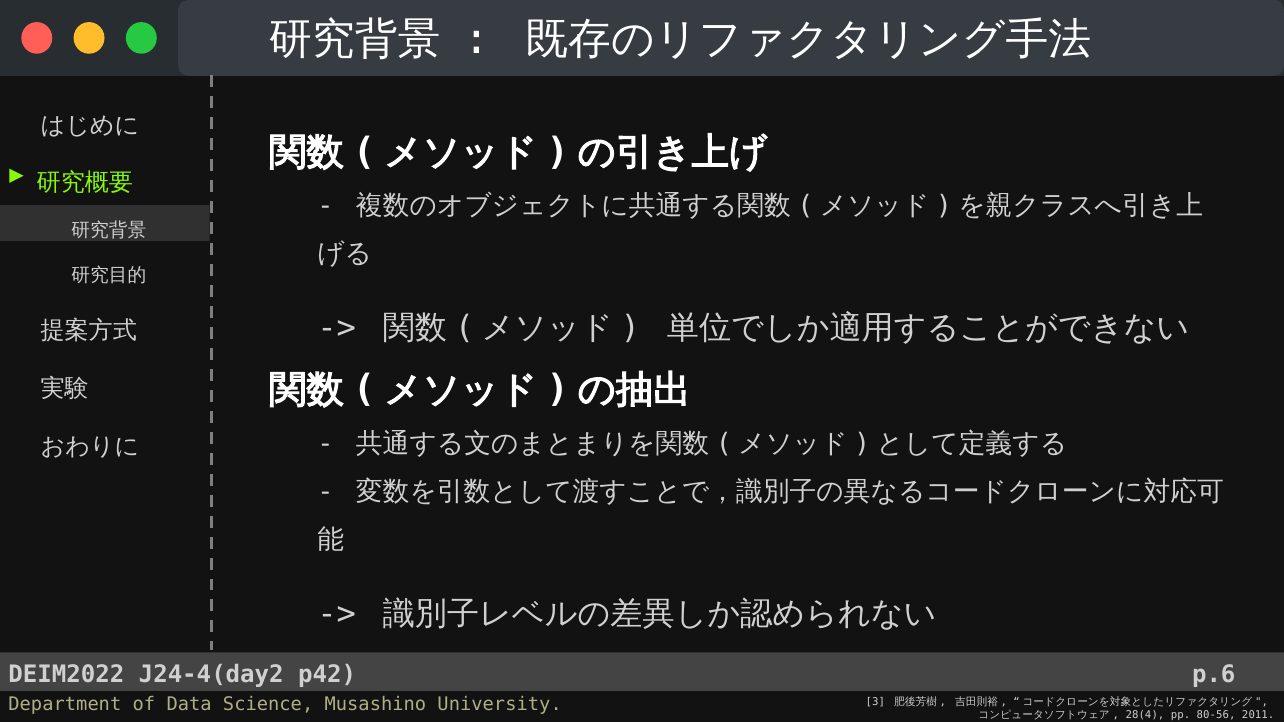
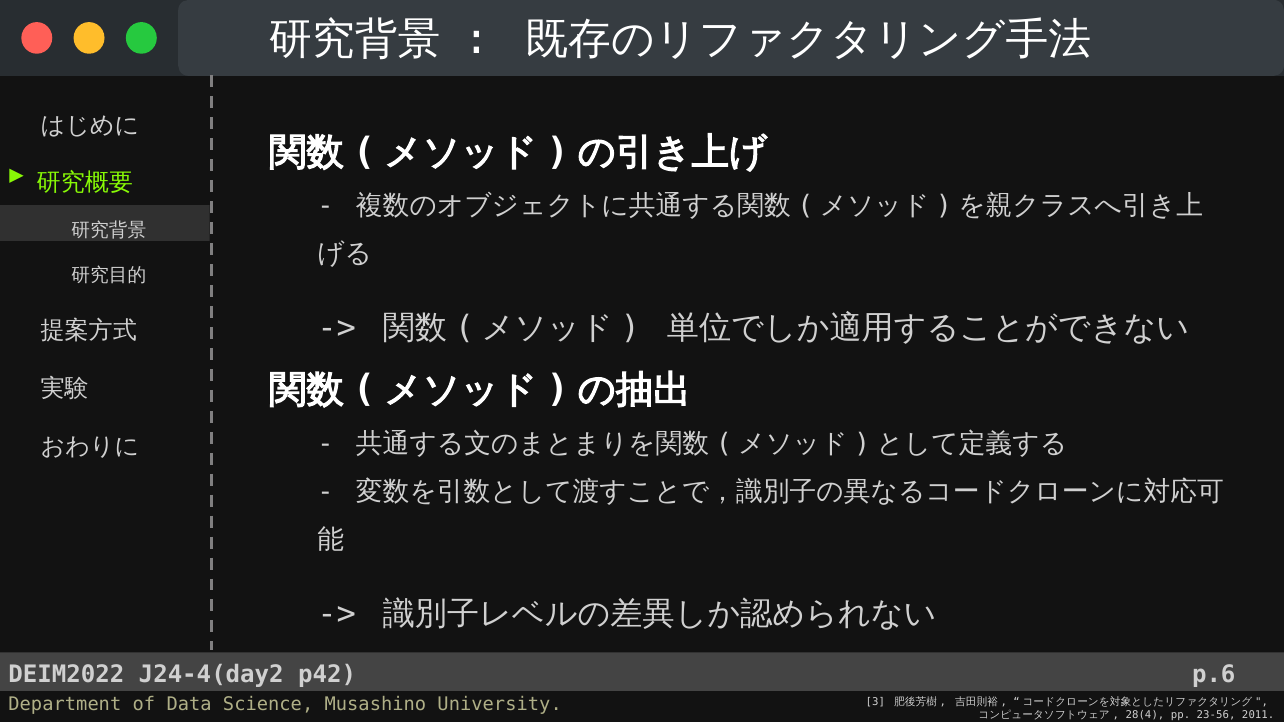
80-56: 80-56 -> 23-56 (1216, 715)
